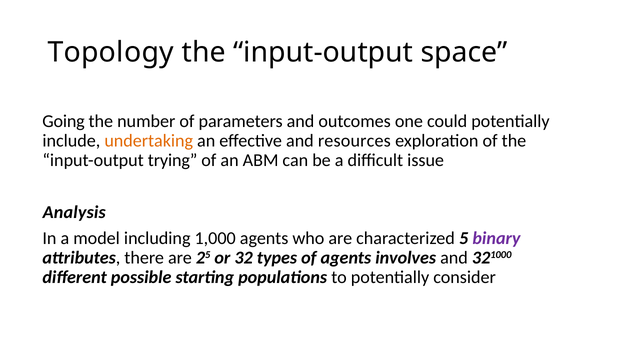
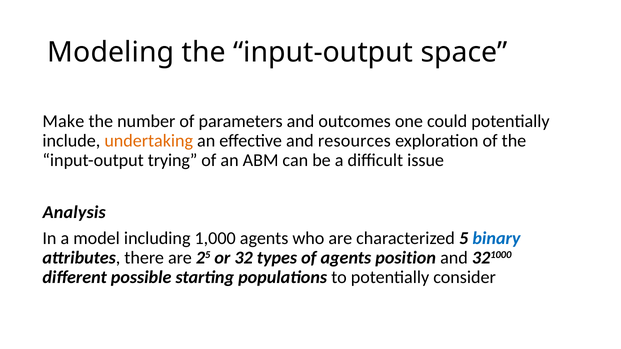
Topology: Topology -> Modeling (111, 52)
Going: Going -> Make (63, 121)
binary colour: purple -> blue (496, 238)
involves: involves -> position (406, 258)
